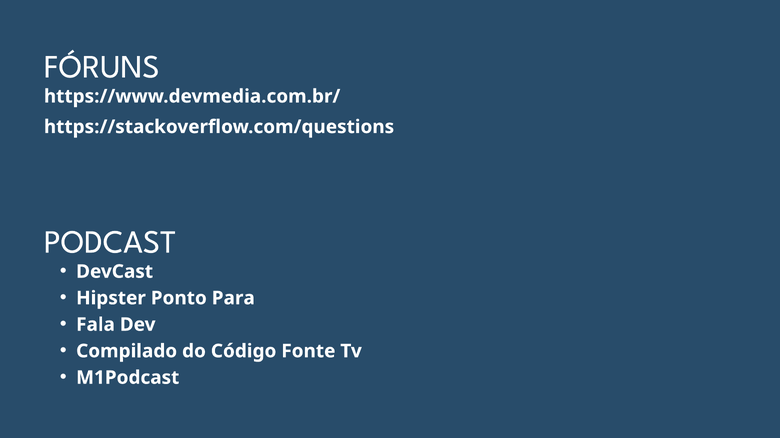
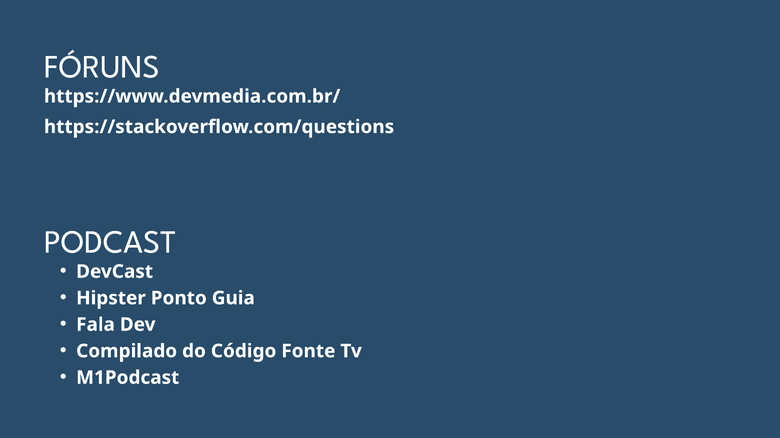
Para: Para -> Guia (233, 299)
